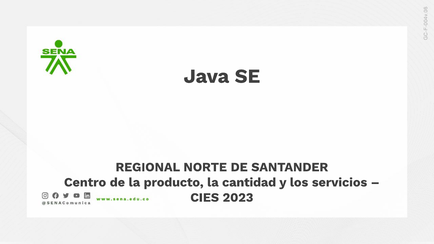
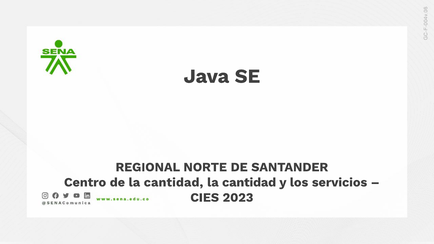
de la producto: producto -> cantidad (173, 182)
